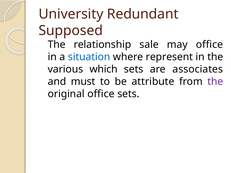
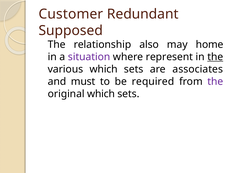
University: University -> Customer (71, 14)
sale: sale -> also (149, 45)
may office: office -> home (210, 45)
situation colour: blue -> purple (89, 57)
the underline: none -> present (215, 57)
attribute: attribute -> required (153, 82)
original office: office -> which (101, 94)
